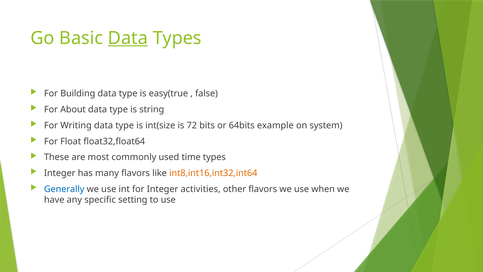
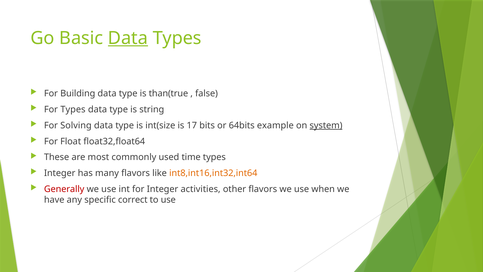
easy(true: easy(true -> than(true (168, 93)
For About: About -> Types (73, 109)
Writing: Writing -> Solving (76, 125)
72: 72 -> 17 (192, 125)
system underline: none -> present (326, 125)
Generally colour: blue -> red (64, 189)
setting: setting -> correct (133, 200)
